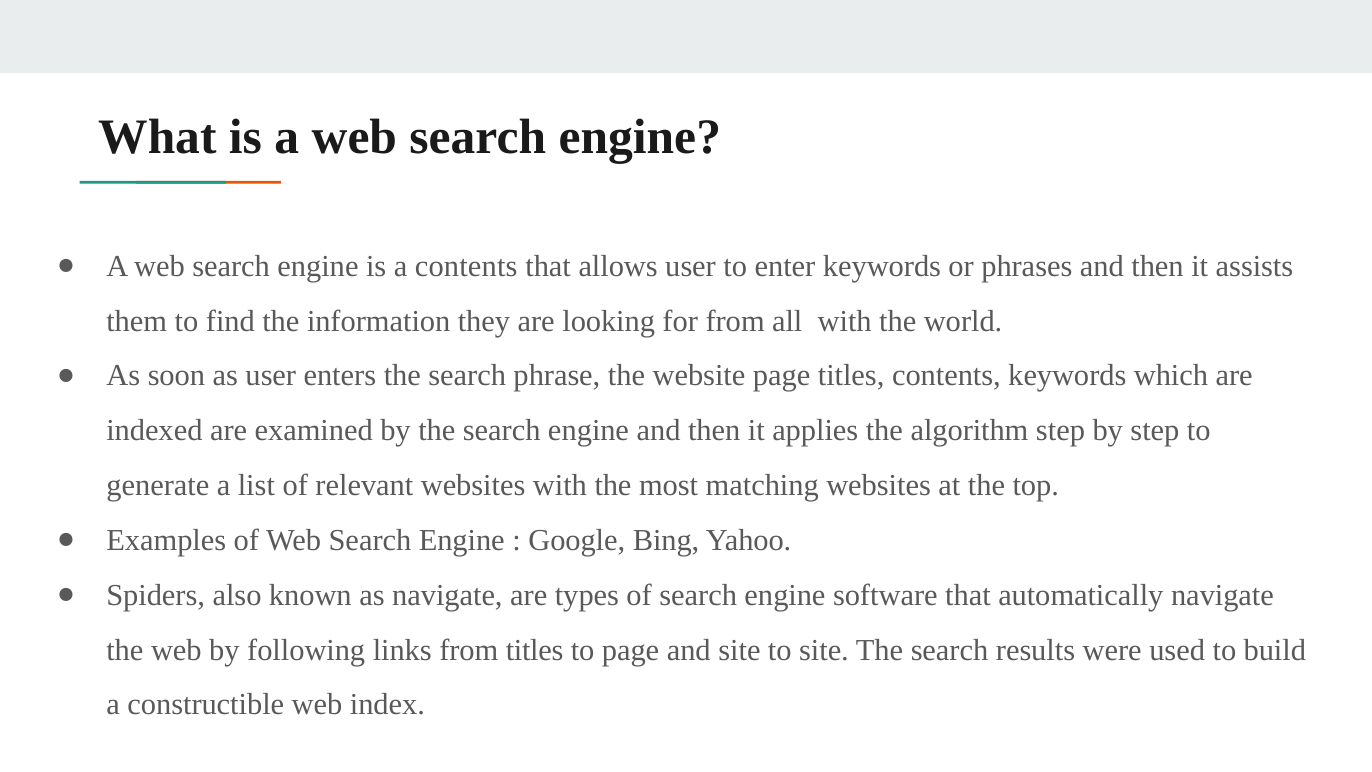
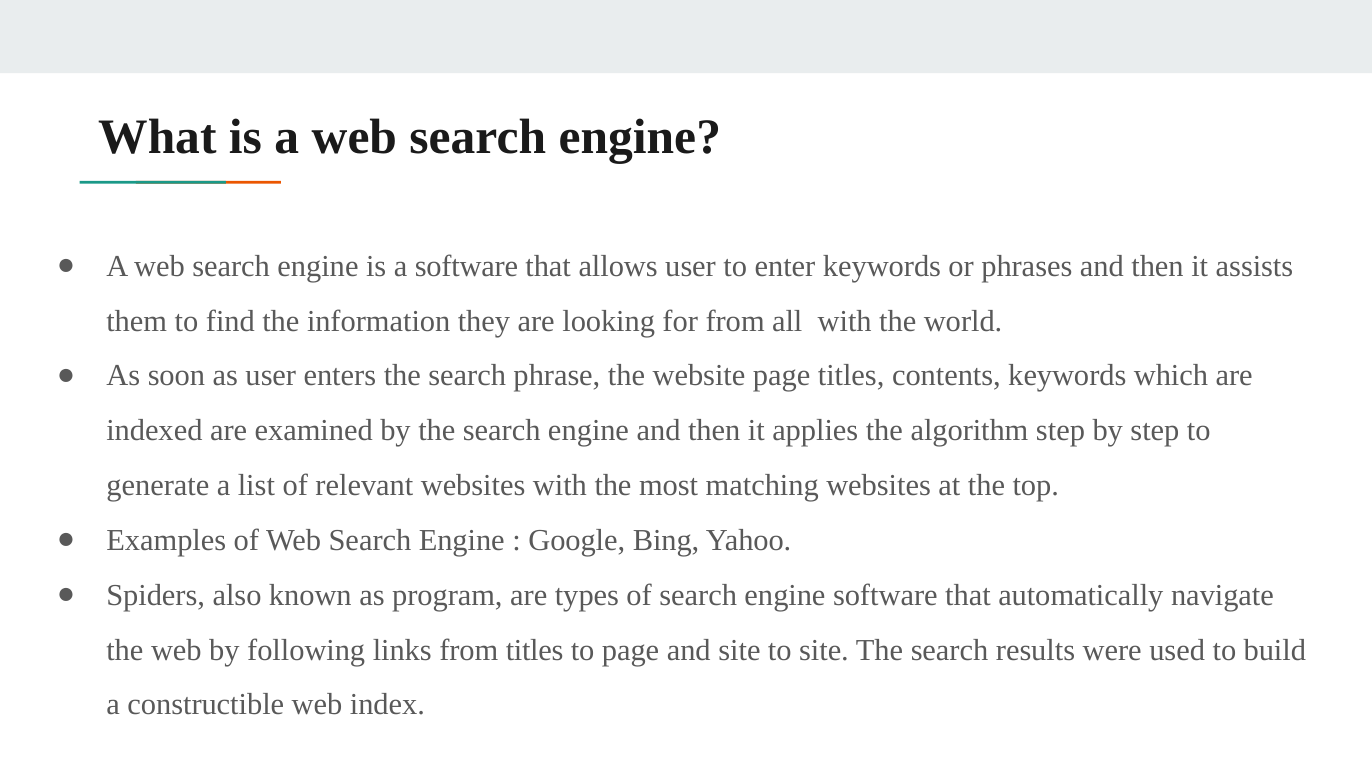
a contents: contents -> software (466, 266)
as navigate: navigate -> program (447, 595)
